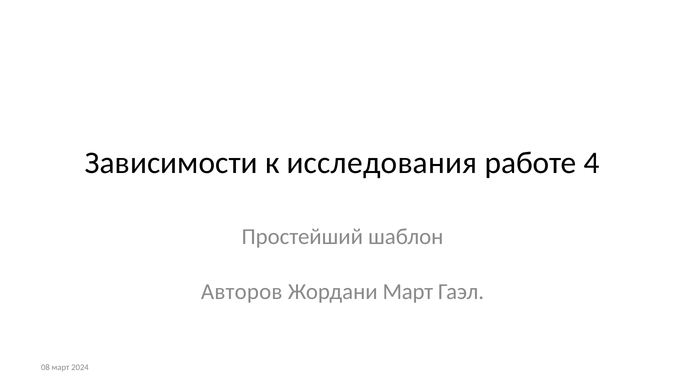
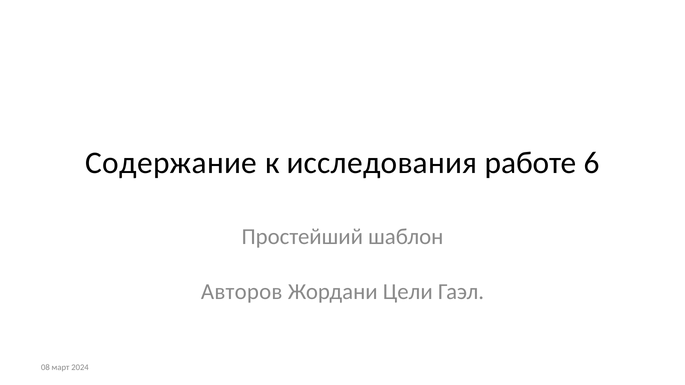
Зависимости: Зависимости -> Содержание (171, 163)
4: 4 -> 6 (592, 163)
Жордани Март: Март -> Цели (408, 292)
